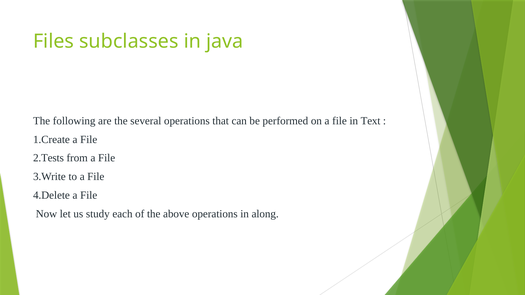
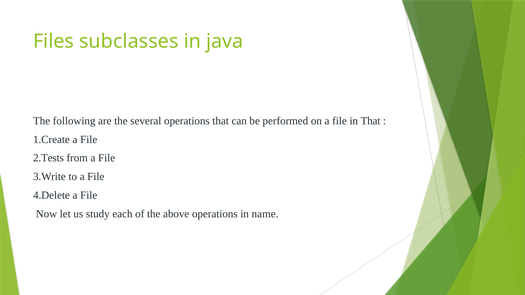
in Text: Text -> That (371, 121)
along: along -> name (265, 214)
